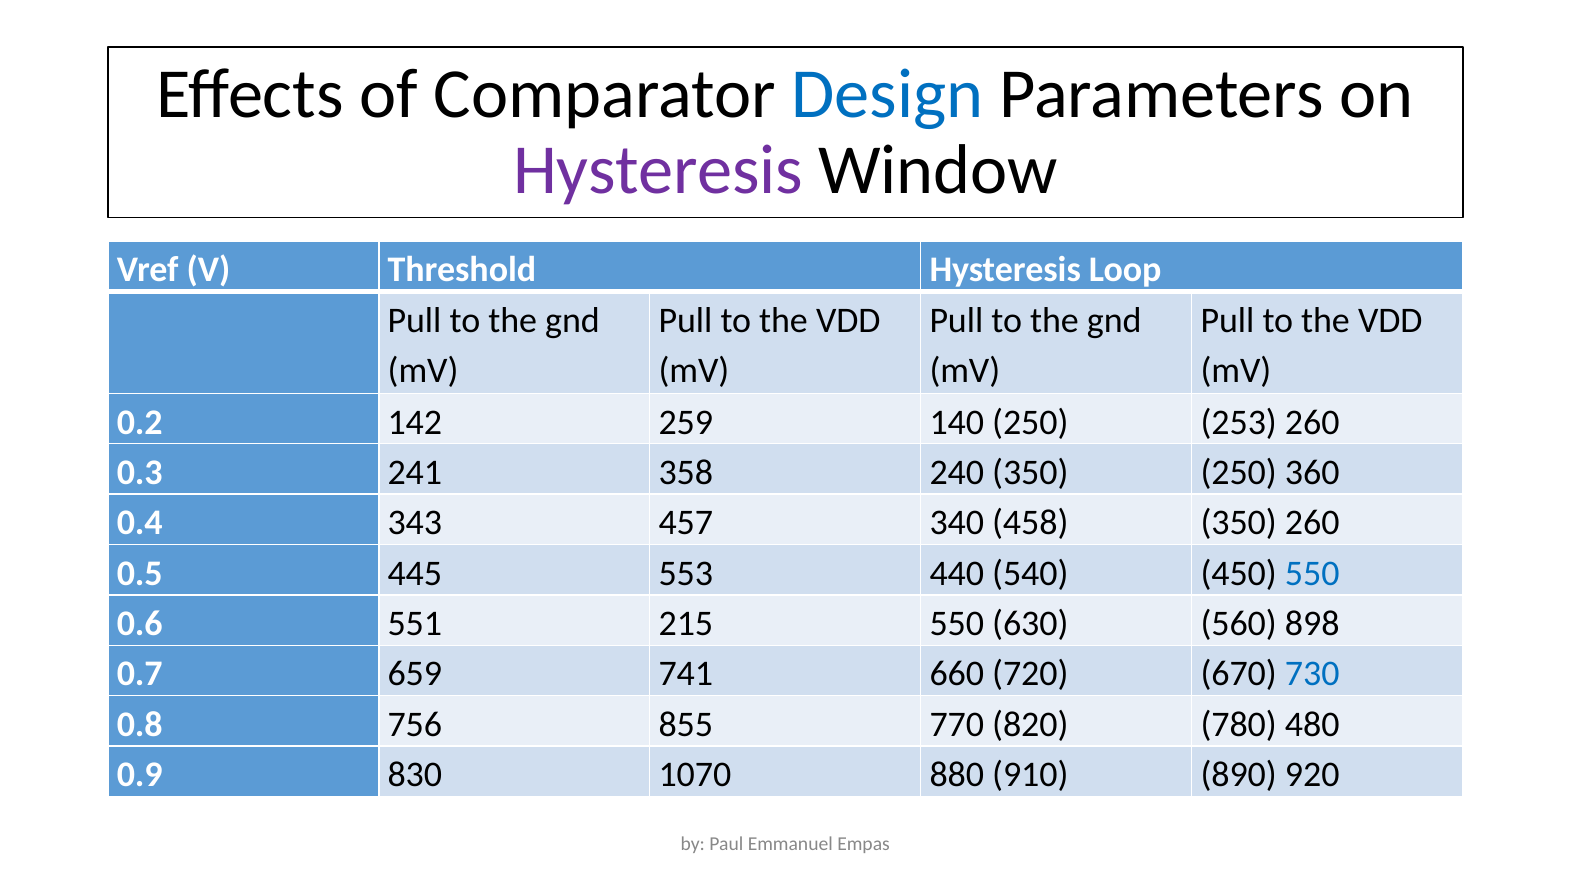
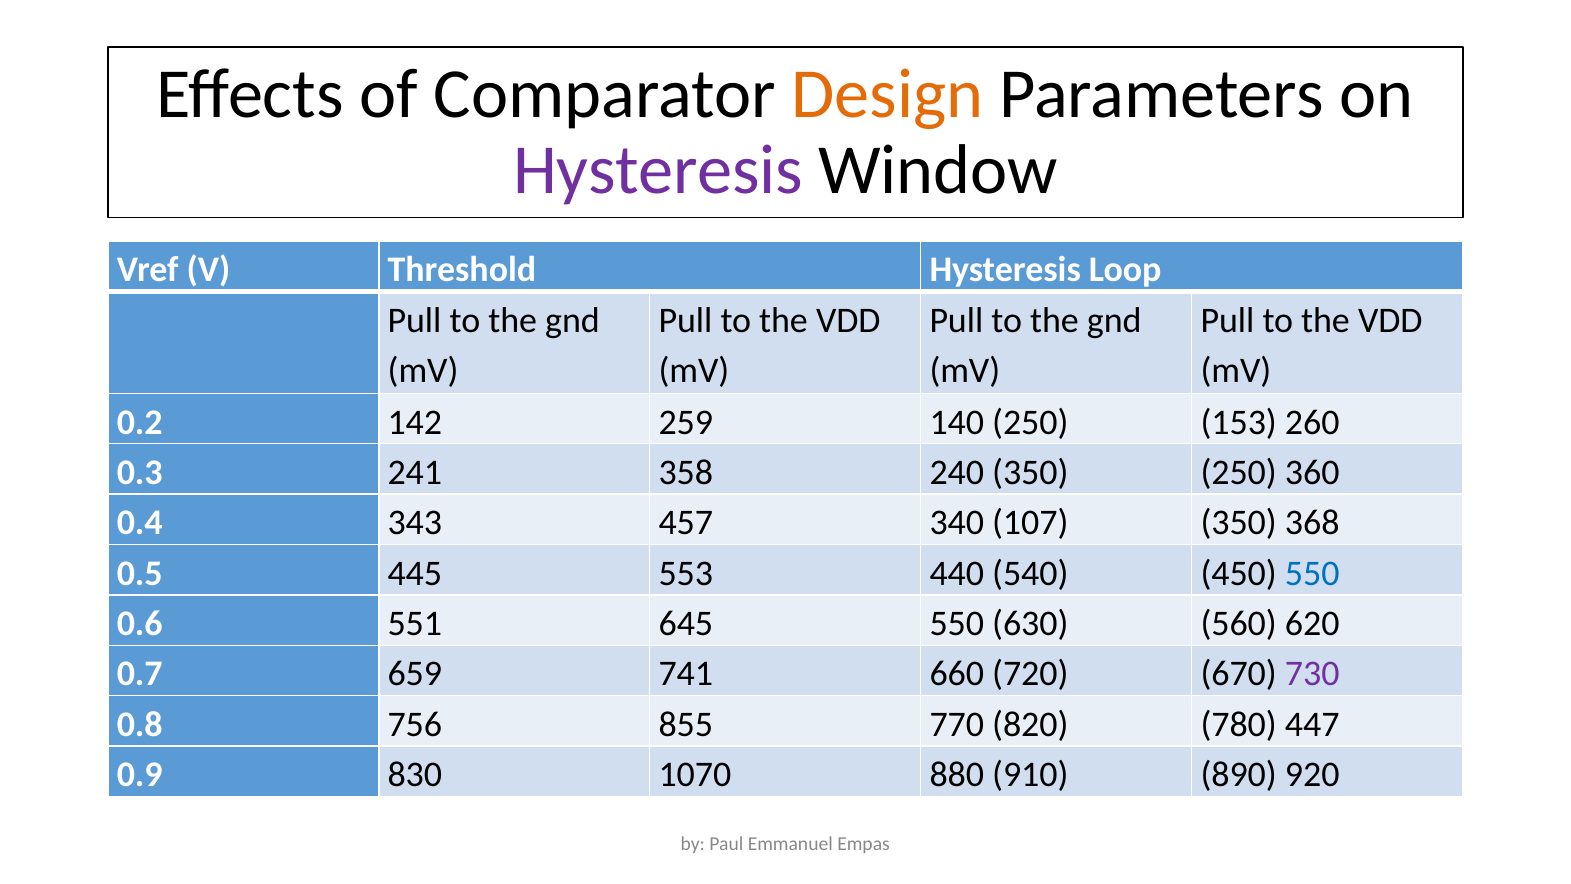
Design colour: blue -> orange (887, 94)
253: 253 -> 153 (1239, 422)
458: 458 -> 107 (1030, 523)
350 260: 260 -> 368 (1312, 523)
215: 215 -> 645 (686, 623)
898: 898 -> 620 (1312, 623)
730 colour: blue -> purple (1312, 674)
480: 480 -> 447 (1312, 724)
